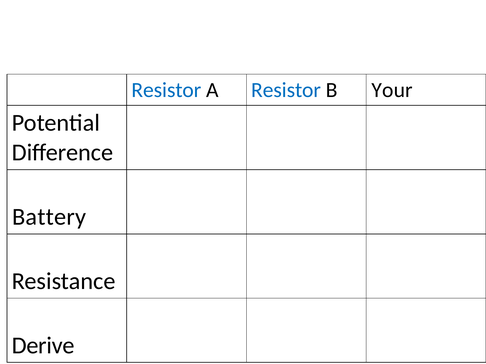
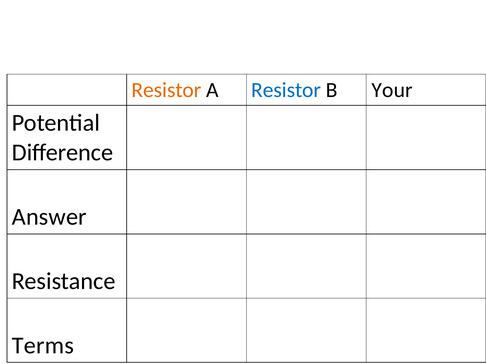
Resistor colour: blue -> orange (166, 90)
Battery: Battery -> Answer (49, 217)
Derive: Derive -> Terms (43, 346)
